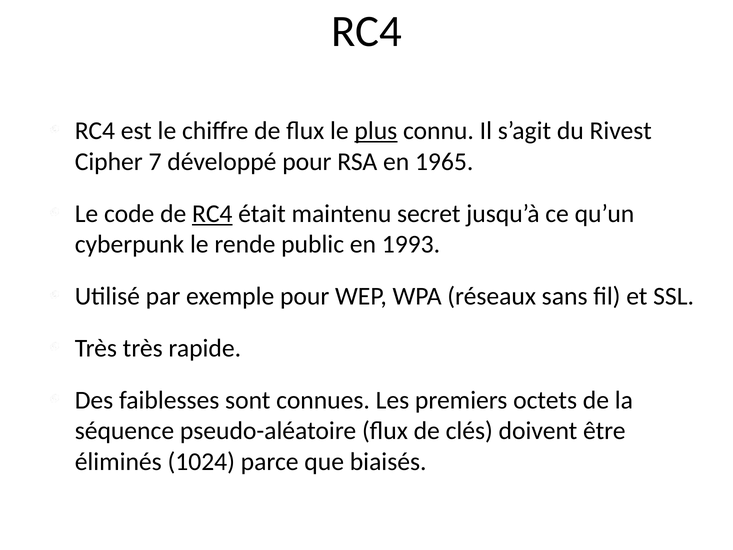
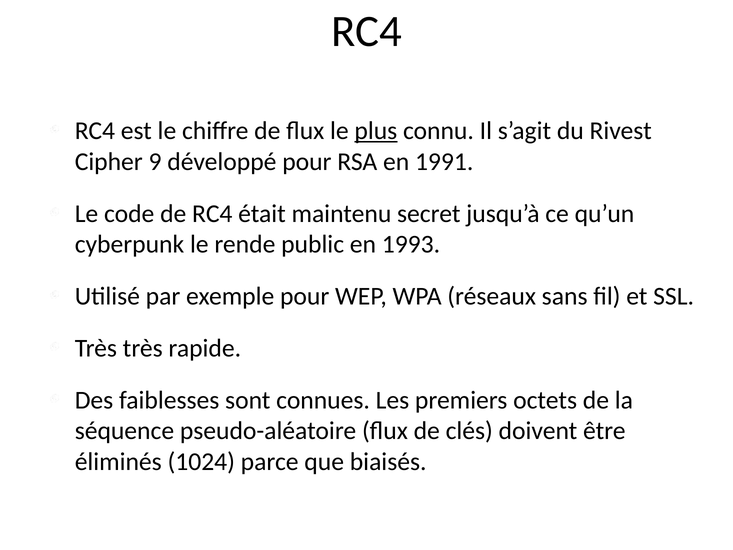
7: 7 -> 9 (155, 162)
1965: 1965 -> 1991 (444, 162)
RC4 underline: present -> none (212, 213)
